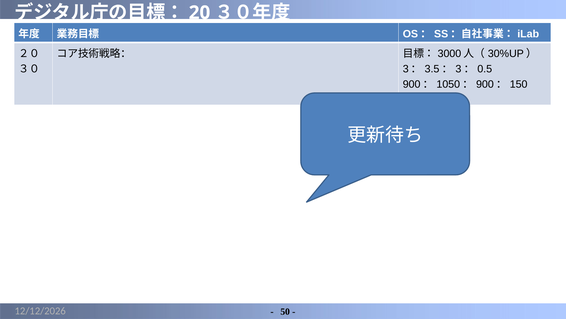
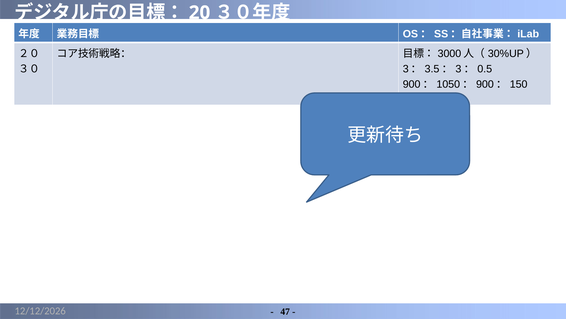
50: 50 -> 47 (285, 311)
